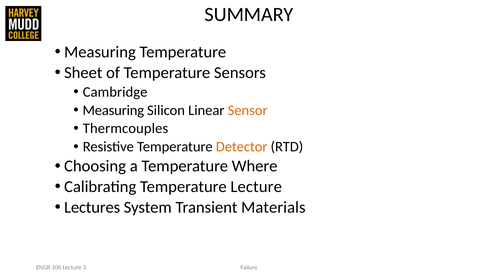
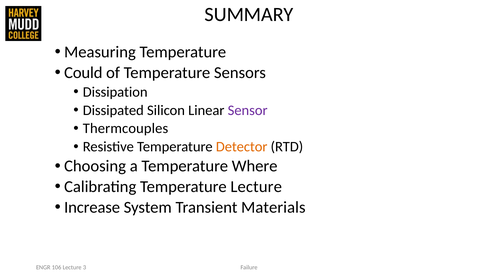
Sheet: Sheet -> Could (83, 73)
Cambridge: Cambridge -> Dissipation (115, 92)
Measuring: Measuring -> Dissipated (113, 110)
Sensor colour: orange -> purple (248, 110)
Lectures: Lectures -> Increase (92, 207)
